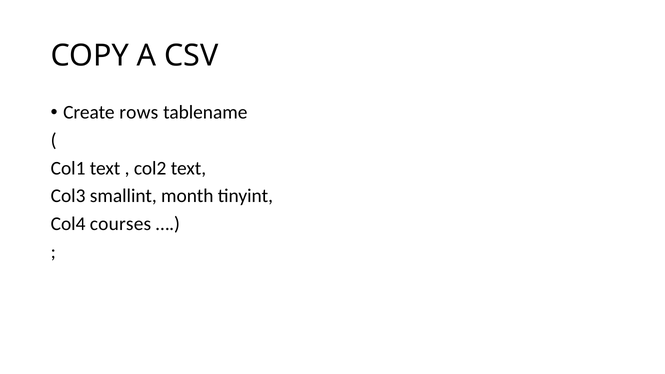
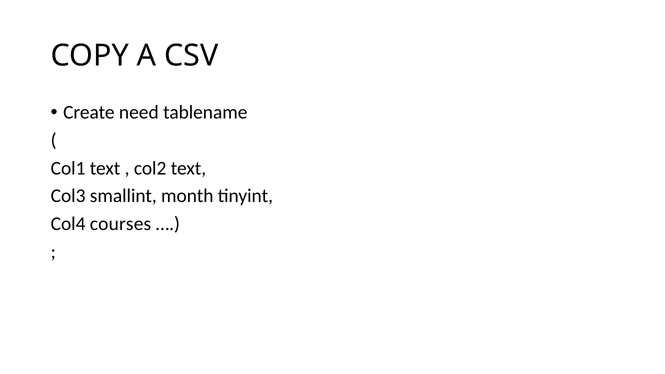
rows: rows -> need (139, 112)
